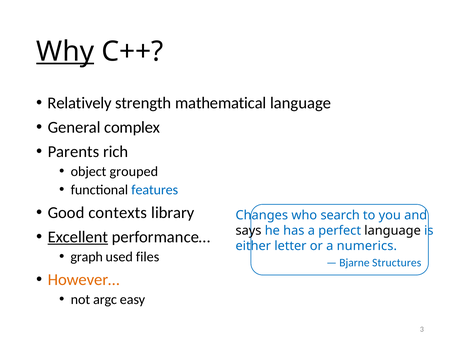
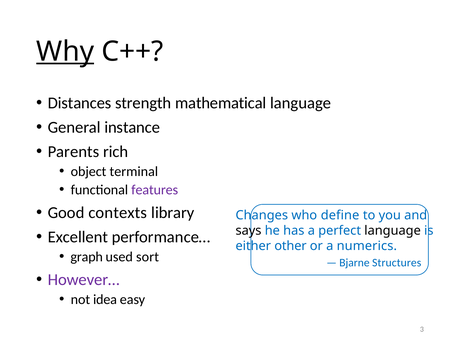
Relatively: Relatively -> Distances (80, 103)
complex: complex -> instance (132, 127)
grouped: grouped -> terminal (134, 171)
features colour: blue -> purple (155, 190)
search: search -> define (340, 215)
Excellent underline: present -> none (78, 237)
letter: letter -> other (290, 246)
files: files -> sort (148, 257)
However… colour: orange -> purple (84, 280)
argc: argc -> idea (105, 299)
